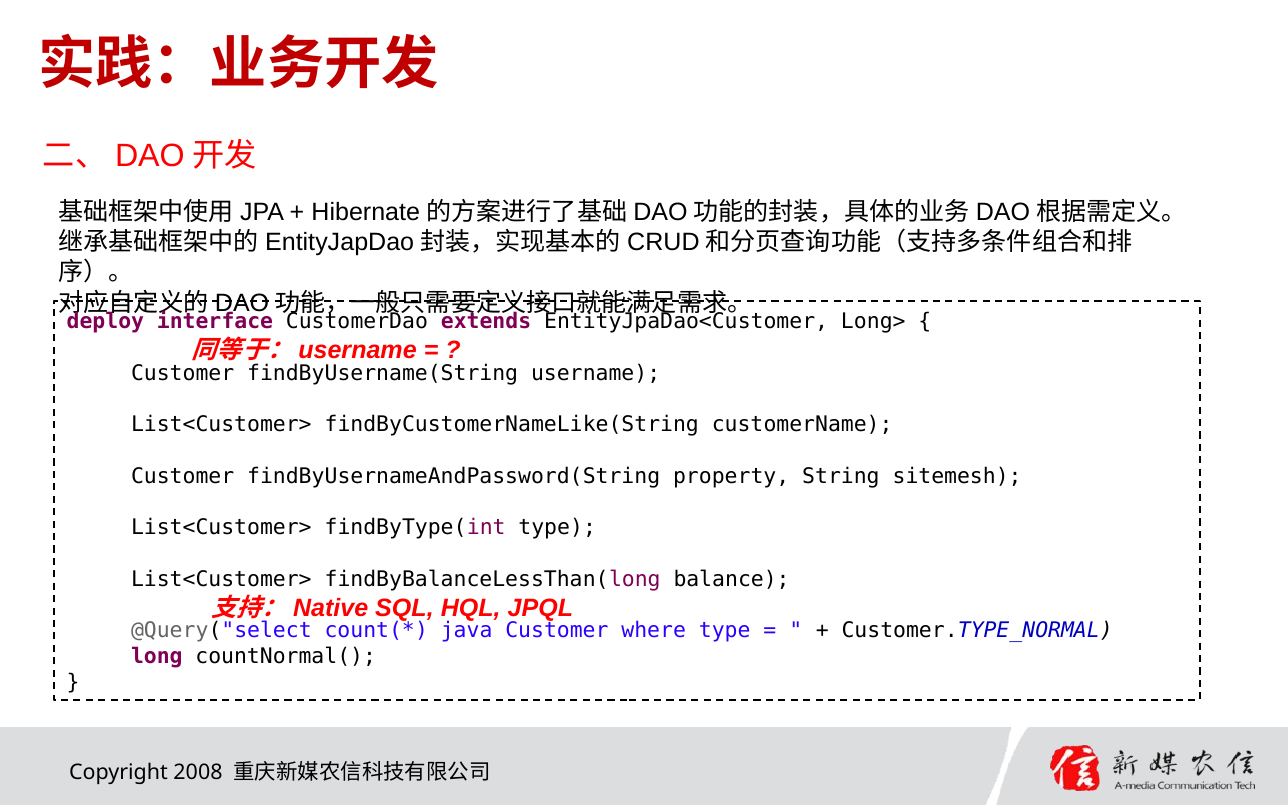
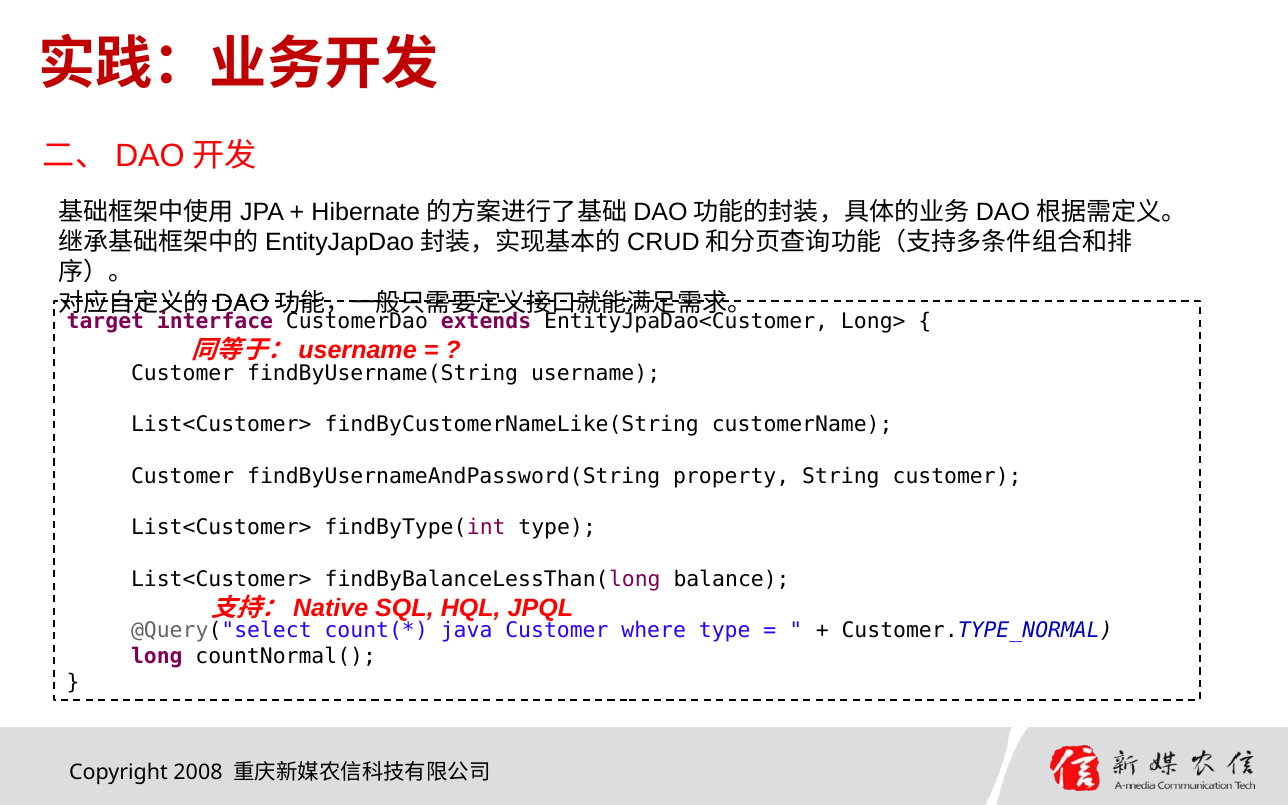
deploy: deploy -> target (105, 322)
String sitemesh: sitemesh -> customer (957, 476)
